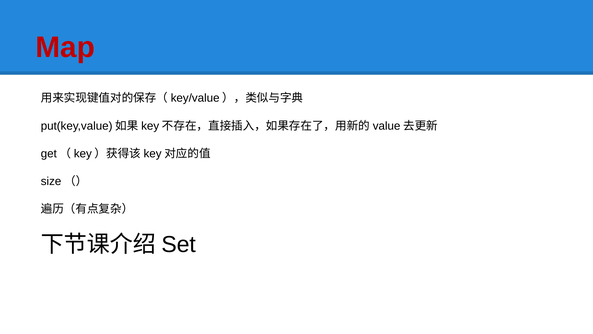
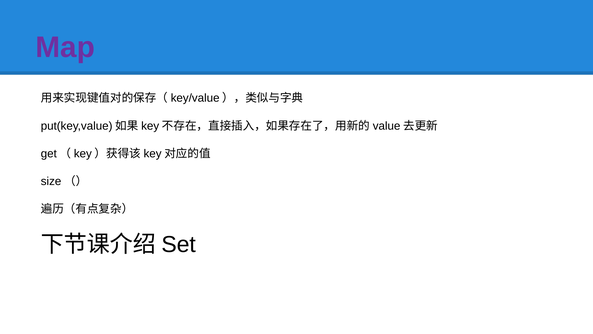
Map colour: red -> purple (65, 47)
